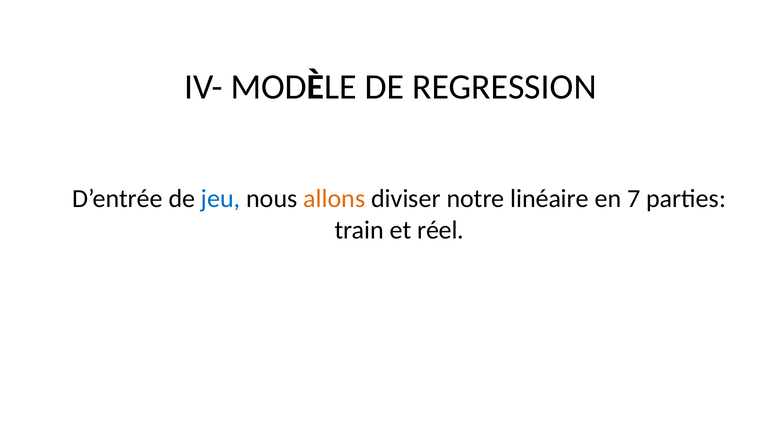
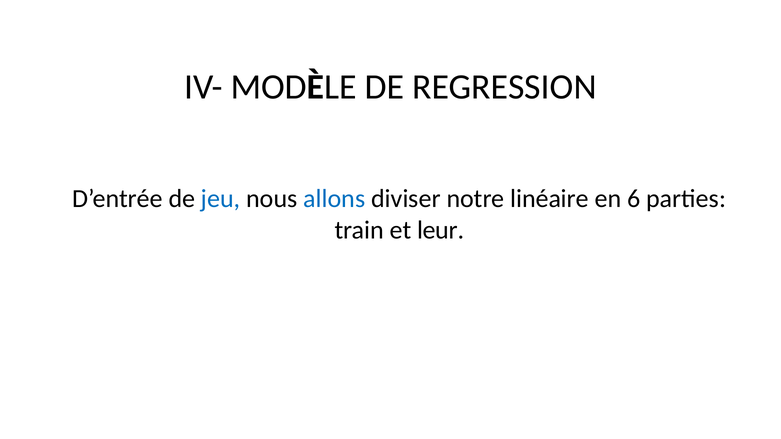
allons colour: orange -> blue (334, 199)
7: 7 -> 6 (634, 199)
réel: réel -> leur (441, 230)
